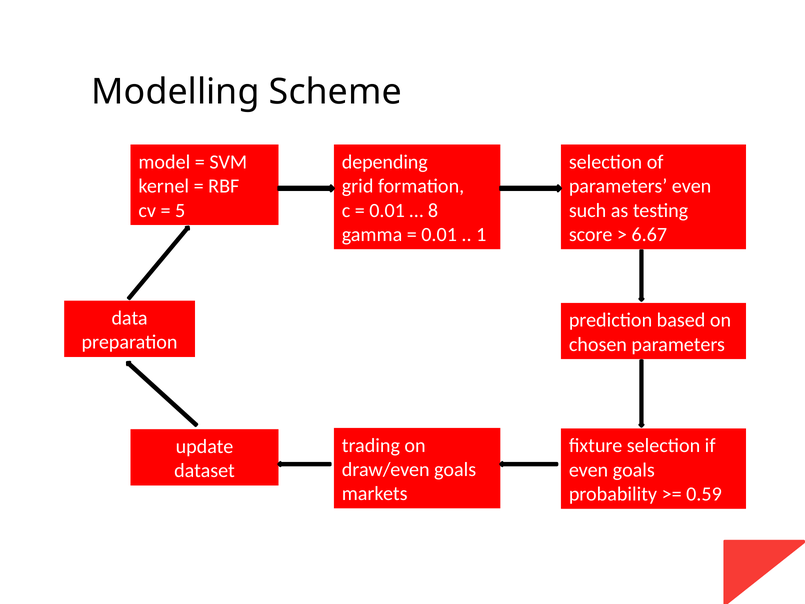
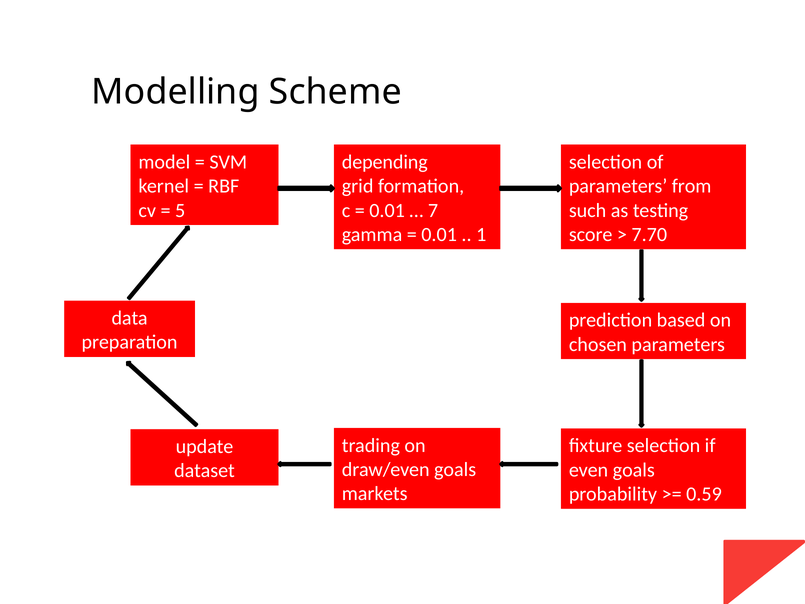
parameters even: even -> from (692, 186)
8: 8 -> 7 (433, 210)
6.67: 6.67 -> 7.70 (649, 234)
